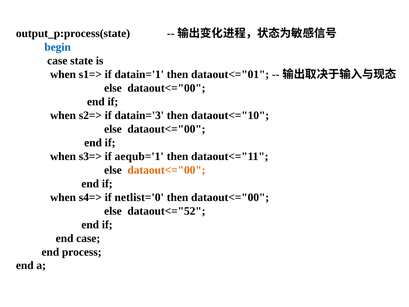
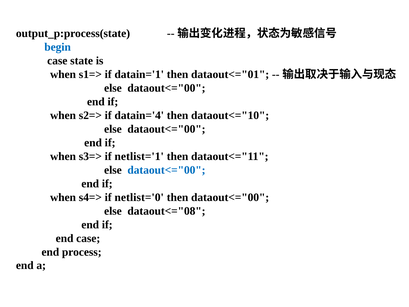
datain='3: datain='3 -> datain='4 (139, 115)
aequb='1: aequb='1 -> netlist='1 (139, 156)
dataout<="00 colour: orange -> blue (166, 170)
dataout<="52: dataout<="52 -> dataout<="08 (166, 211)
